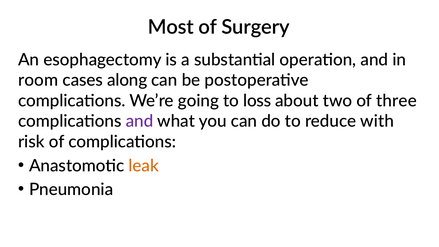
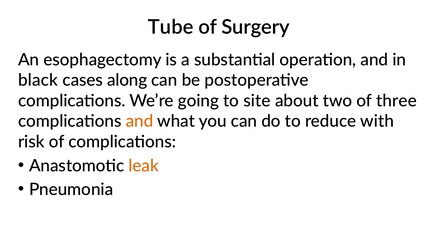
Most: Most -> Tube (171, 27)
room: room -> black (38, 80)
loss: loss -> site (257, 101)
and colour: purple -> orange (140, 121)
